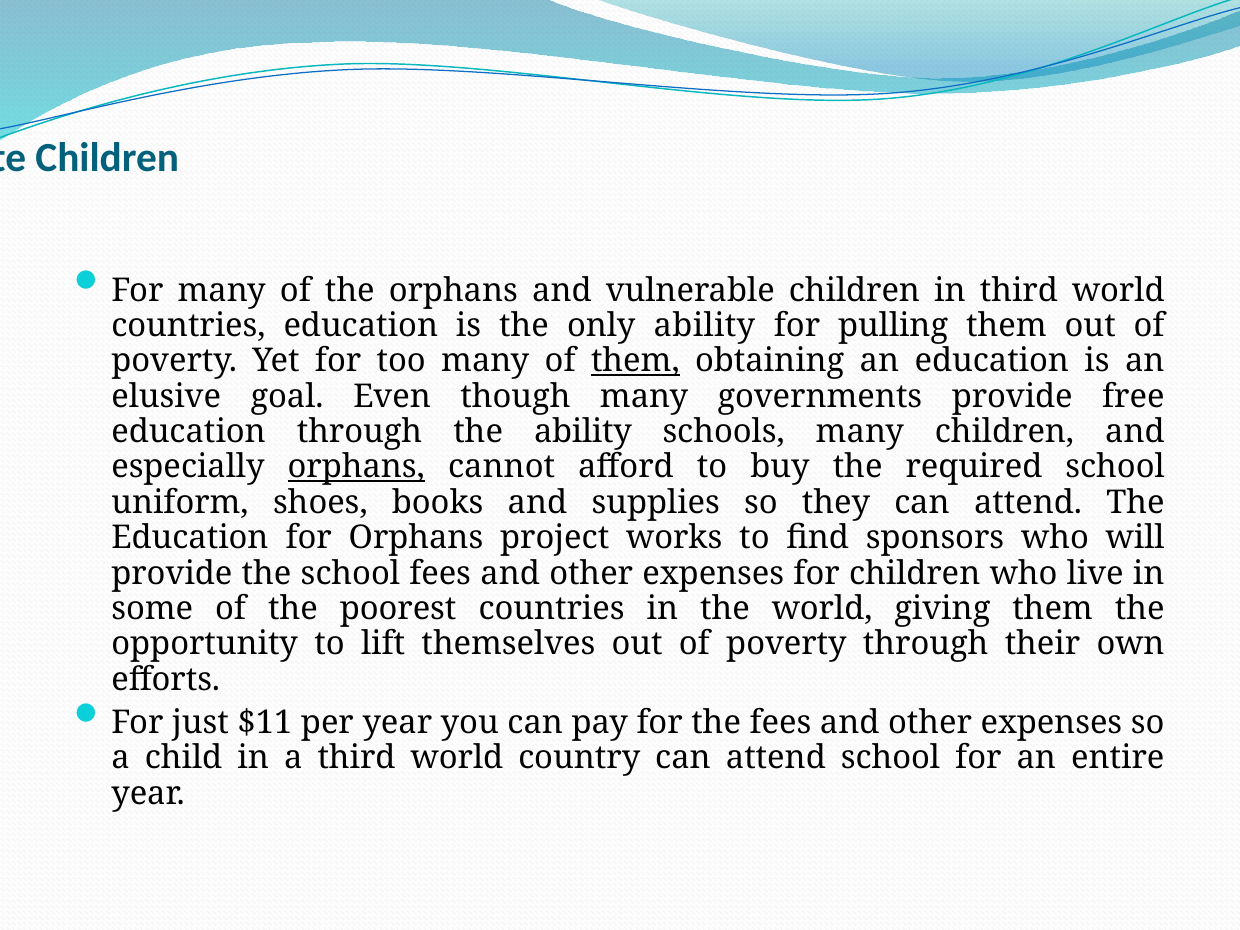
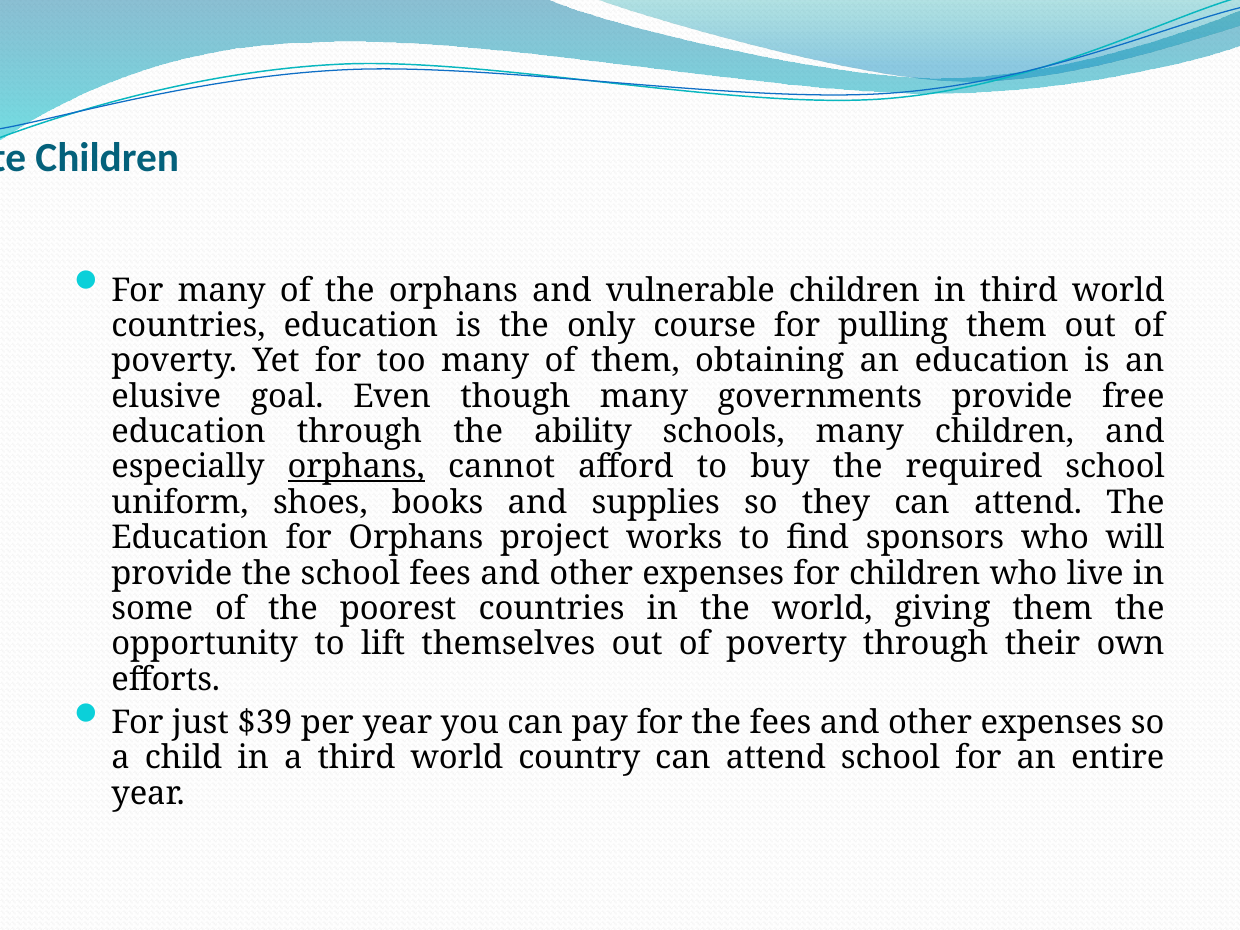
only ability: ability -> course (705, 326)
them underline: present -> none (635, 361)
$11: $11 -> $39 (265, 723)
